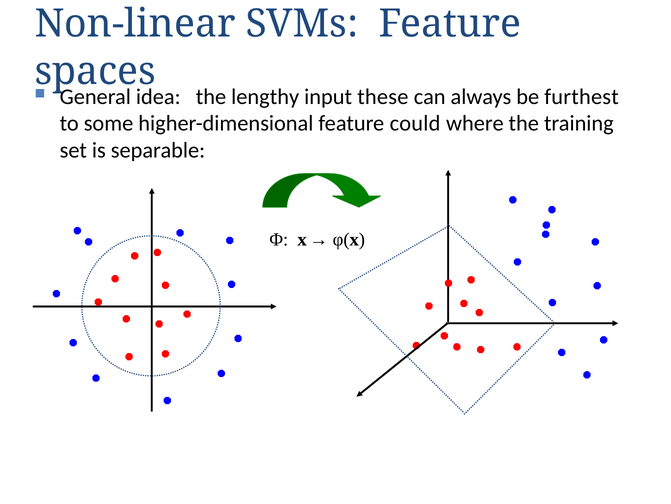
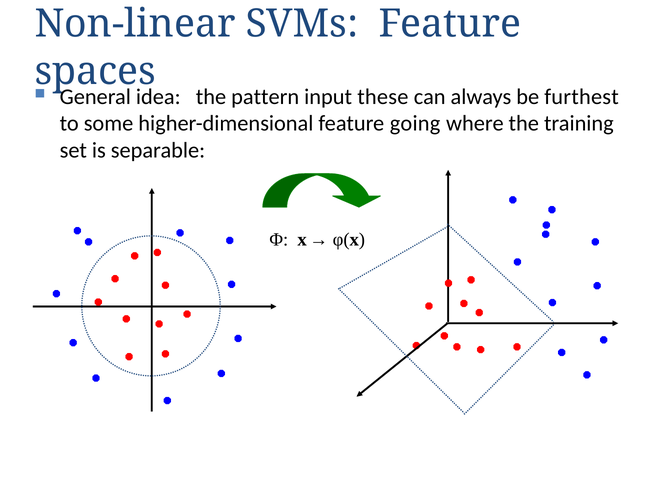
lengthy: lengthy -> pattern (265, 97)
could: could -> going (415, 123)
